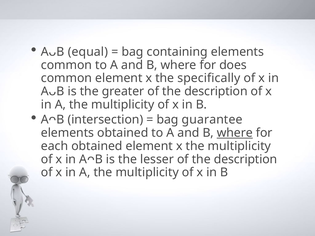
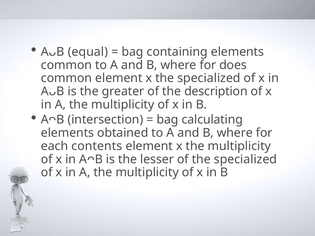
x the specifically: specifically -> specialized (209, 78)
guarantee: guarantee -> calculating (212, 120)
where underline: present -> none (235, 133)
each obtained: obtained -> contents (97, 146)
lesser of the description: description -> specialized (245, 159)
